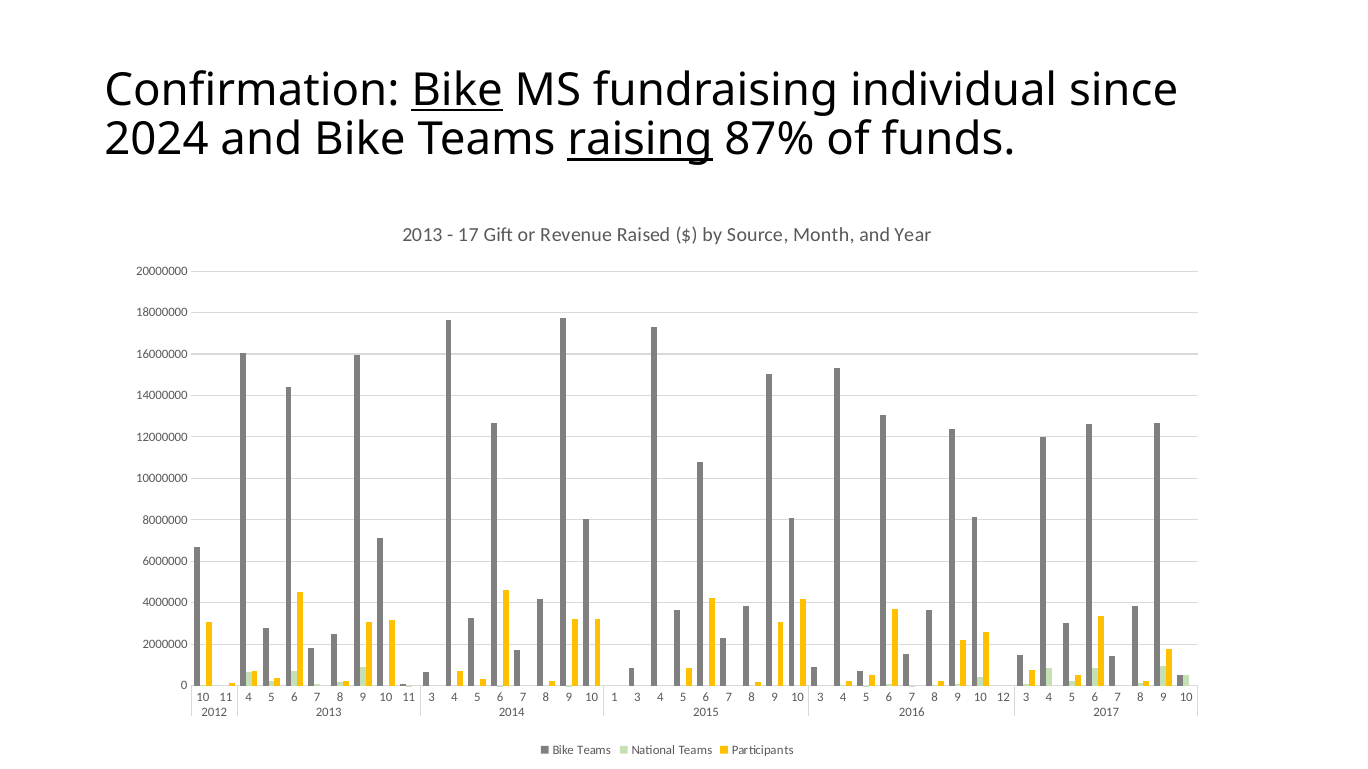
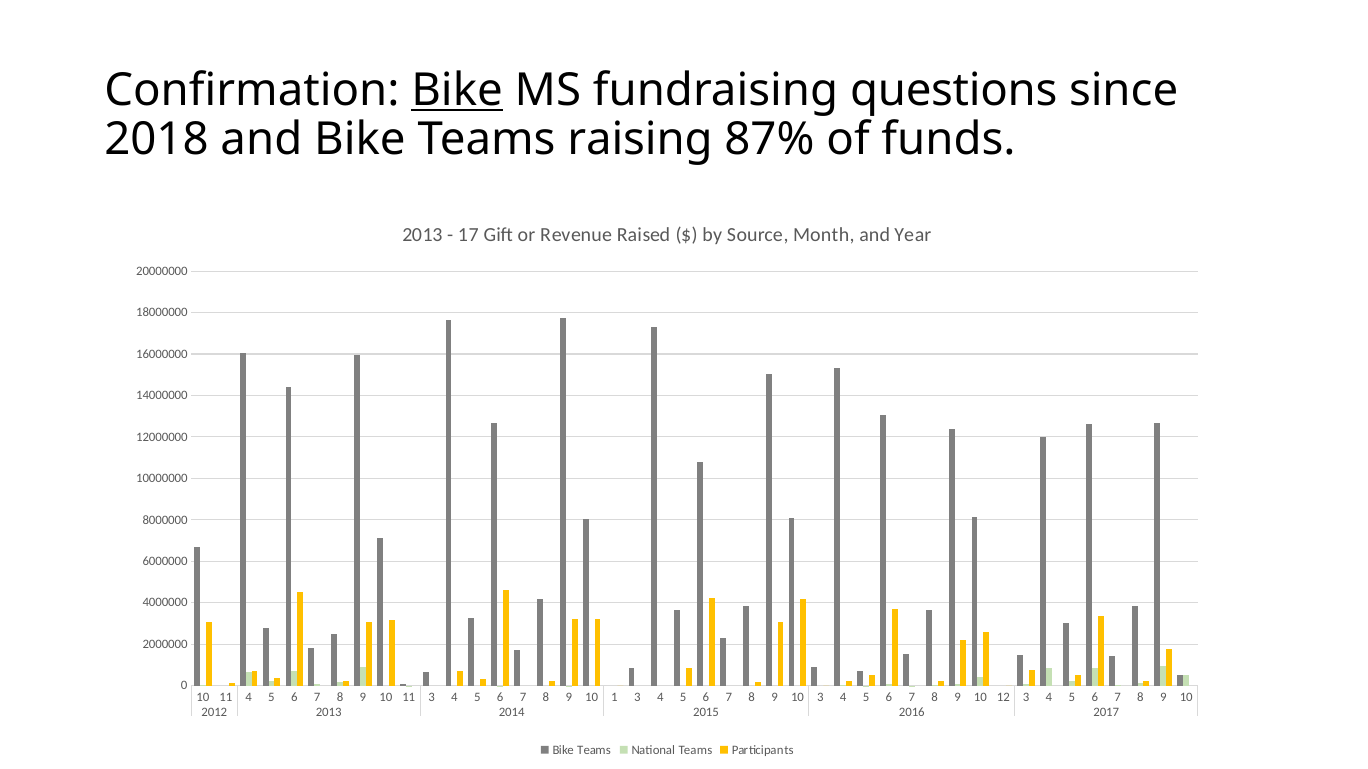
individual: individual -> questions (954, 90)
2024: 2024 -> 2018 (156, 140)
raising underline: present -> none (640, 140)
